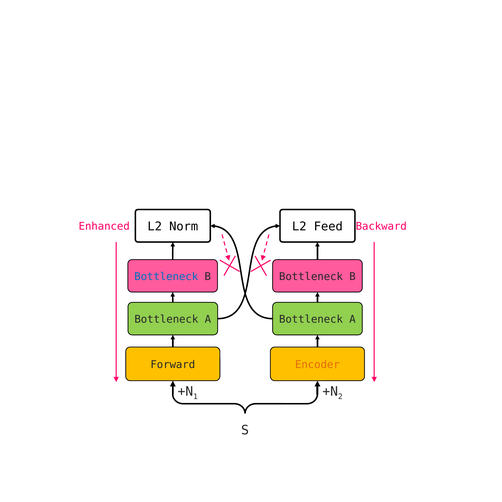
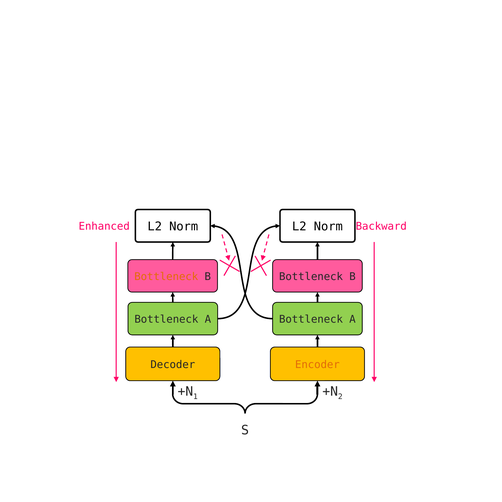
Feed: Feed -> Norm (328, 227)
Bottleneck colour: blue -> orange (166, 277)
Forward: Forward -> Decoder (173, 365)
